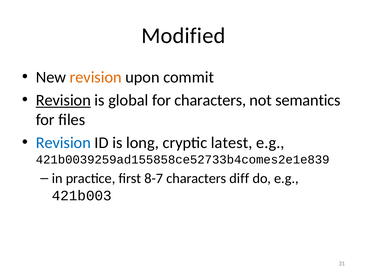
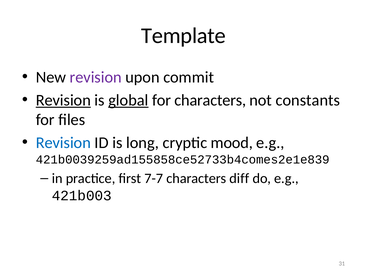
Modified: Modified -> Template (184, 36)
revision colour: orange -> purple (96, 77)
global underline: none -> present (128, 100)
semantics: semantics -> constants (308, 100)
latest: latest -> mood (232, 142)
8-7: 8-7 -> 7-7 (154, 178)
